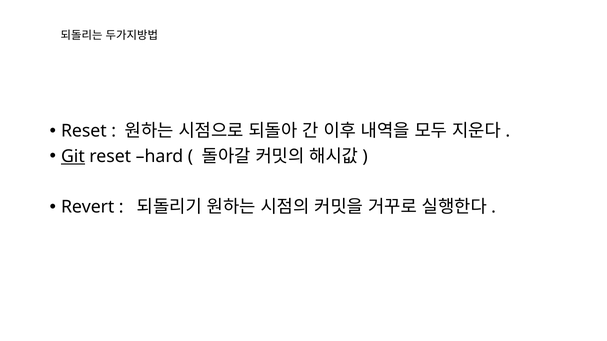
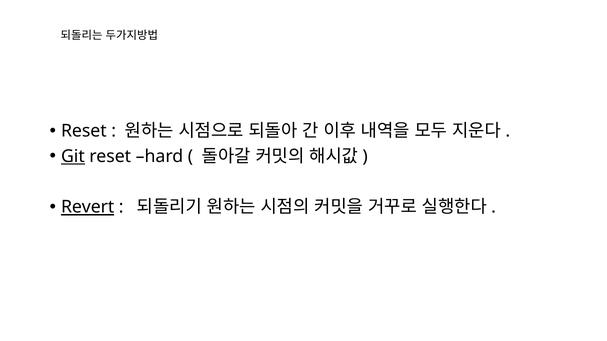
Revert underline: none -> present (88, 207)
